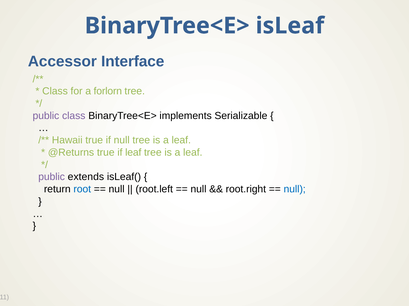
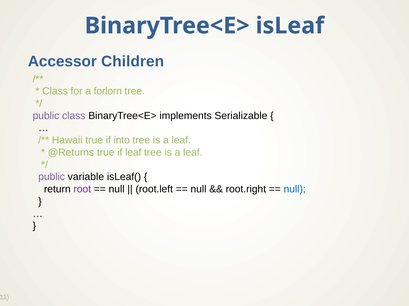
Interface: Interface -> Children (133, 62)
if null: null -> into (122, 141)
extends: extends -> variable (86, 177)
root colour: blue -> purple (82, 190)
